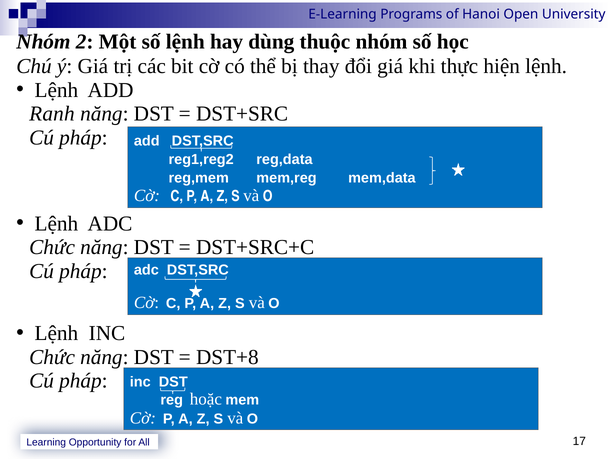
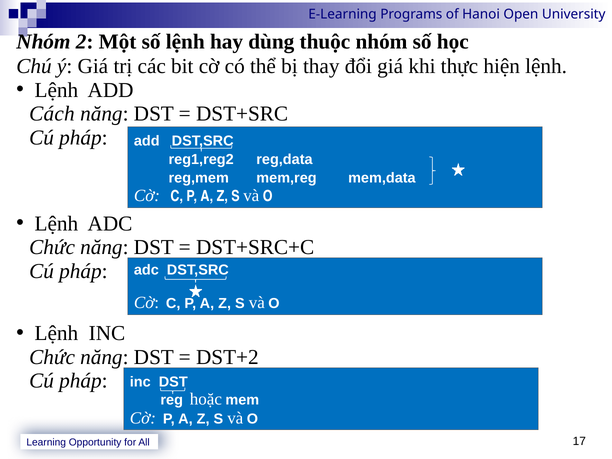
Ranh: Ranh -> Cách (52, 114)
DST+8: DST+8 -> DST+2 (227, 357)
